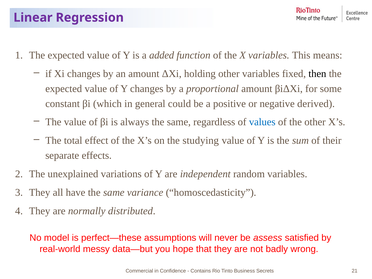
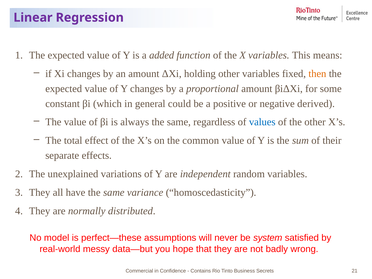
then colour: black -> orange (317, 74)
studying: studying -> common (201, 141)
assess: assess -> system (268, 238)
